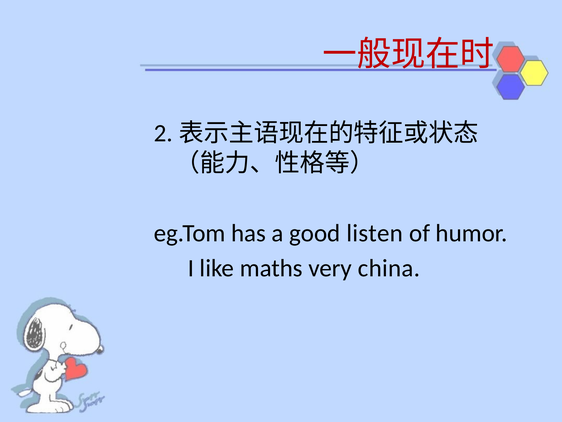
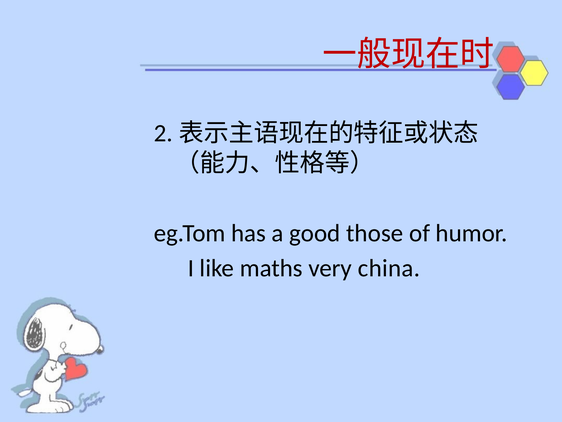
listen: listen -> those (375, 233)
